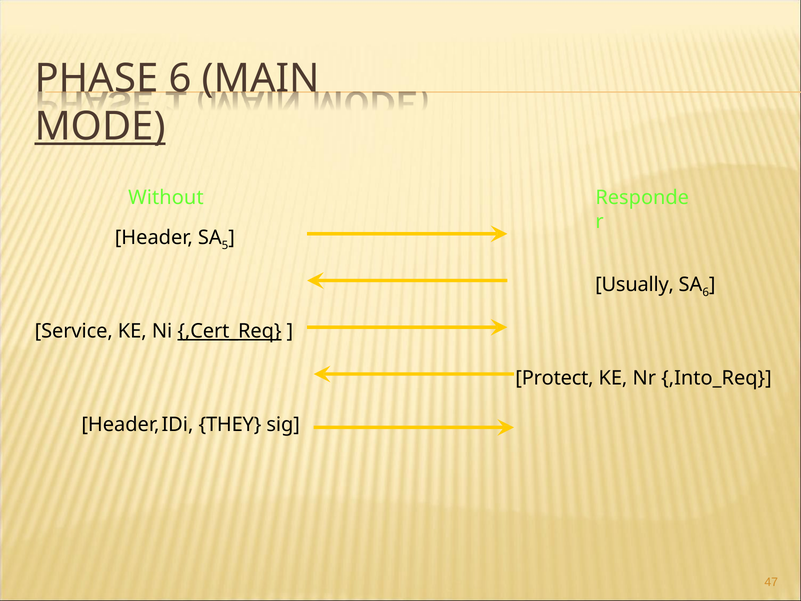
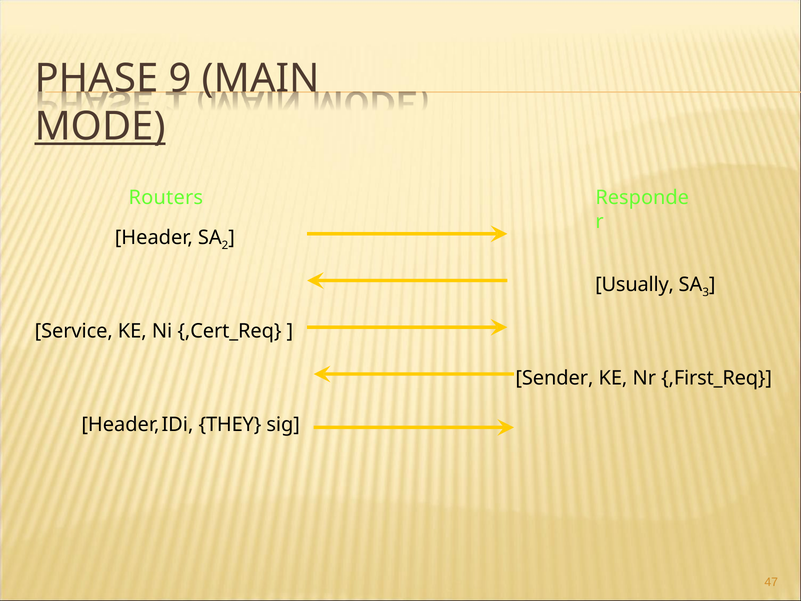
PHASE 6: 6 -> 9 (180, 78)
Without: Without -> Routers (166, 198)
5: 5 -> 2 (225, 245)
6: 6 -> 3 (706, 292)
,Cert_Req underline: present -> none (229, 331)
Protect: Protect -> Sender (554, 378)
,Into_Req: ,Into_Req -> ,First_Req (717, 378)
